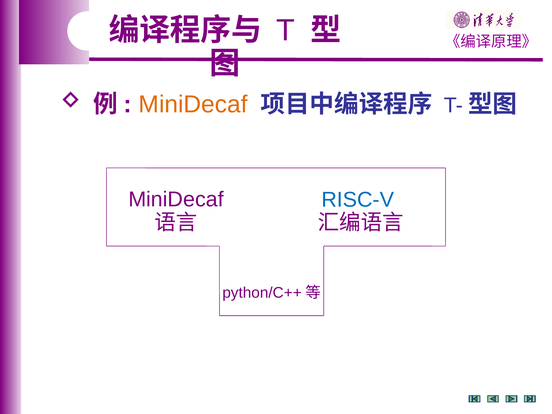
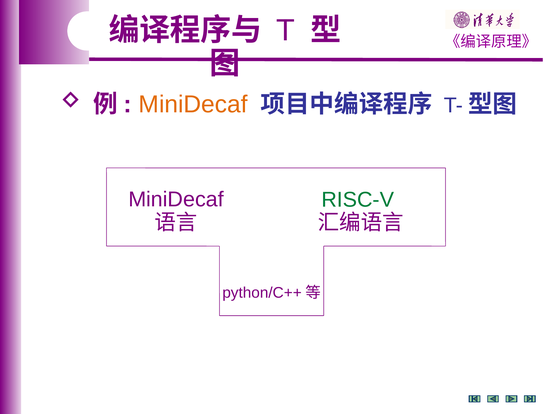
RISC-V colour: blue -> green (358, 200)
